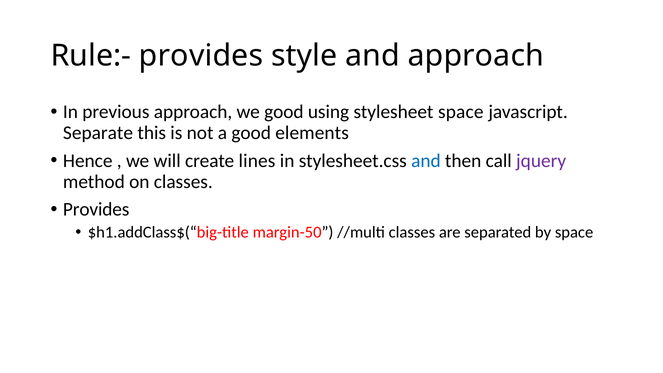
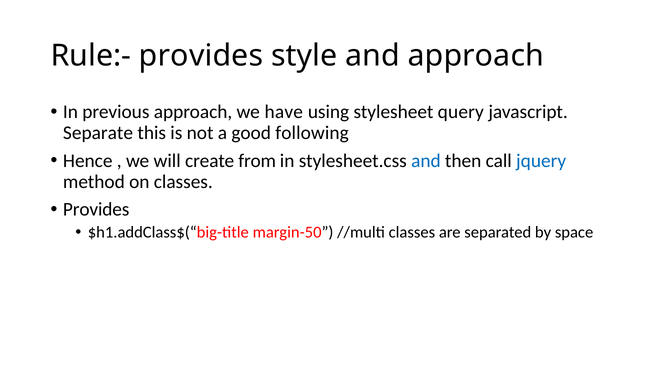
we good: good -> have (284, 112)
stylesheet space: space -> query (461, 112)
elements: elements -> following (312, 133)
lines: lines -> from (257, 161)
jquery colour: purple -> blue (541, 161)
